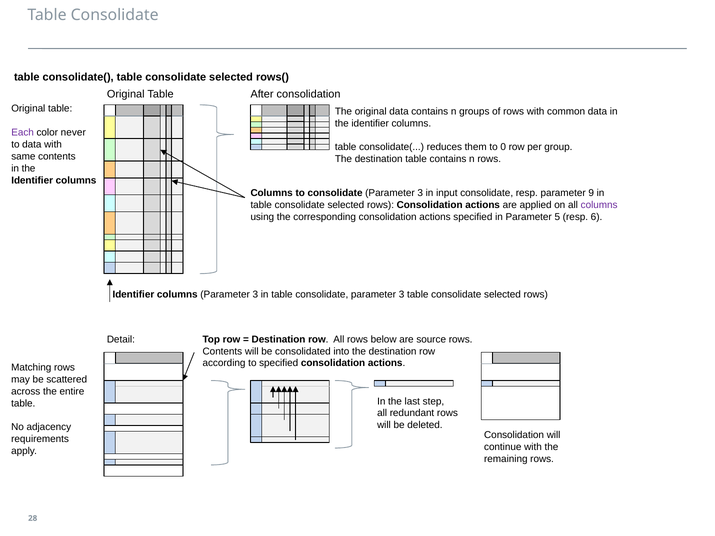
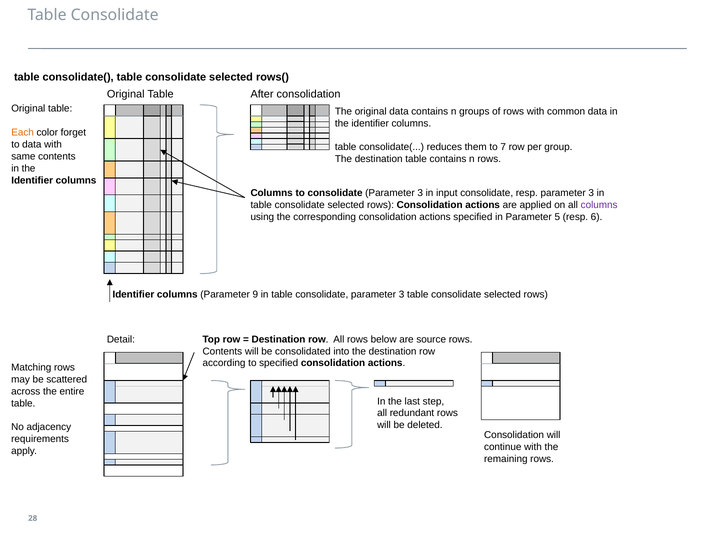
Each colour: purple -> orange (23, 133)
never: never -> forget (73, 133)
0: 0 -> 7 (503, 147)
resp parameter 9: 9 -> 3 (591, 193)
columns Parameter 3: 3 -> 9 (255, 294)
